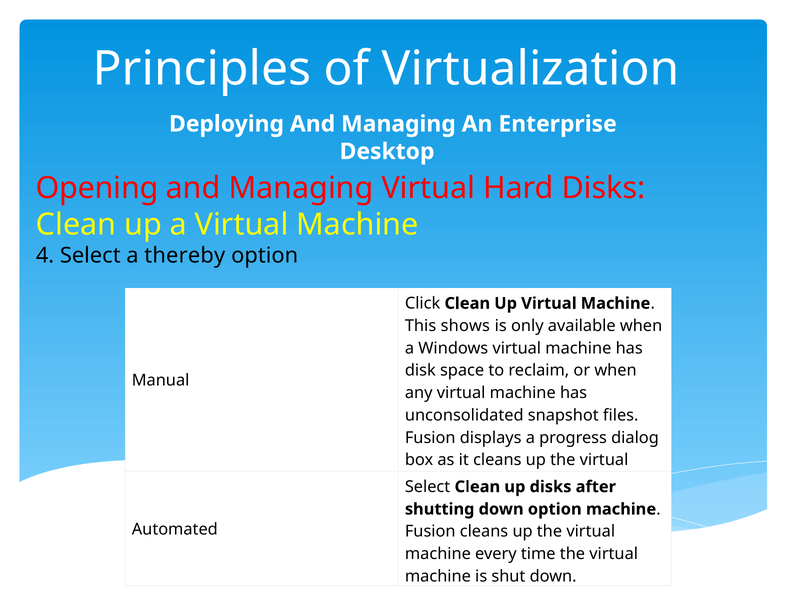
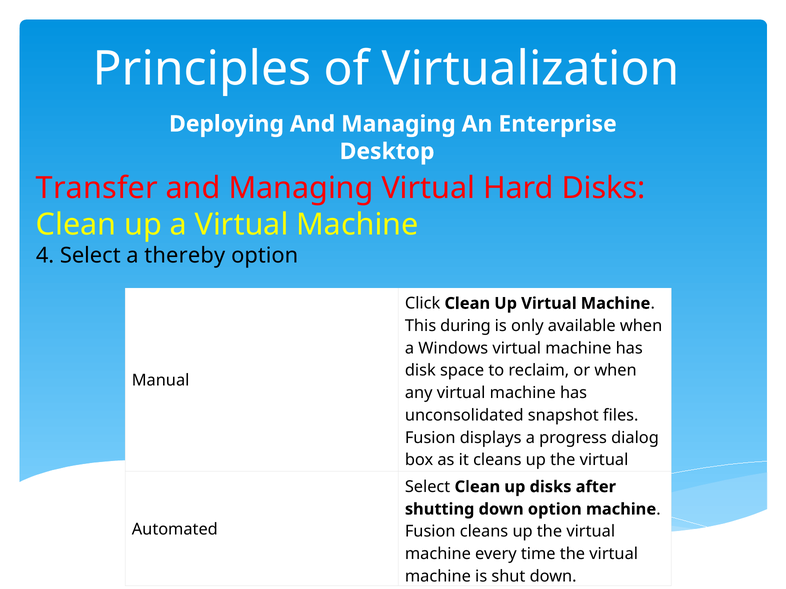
Opening: Opening -> Transfer (97, 188)
shows: shows -> during (466, 326)
